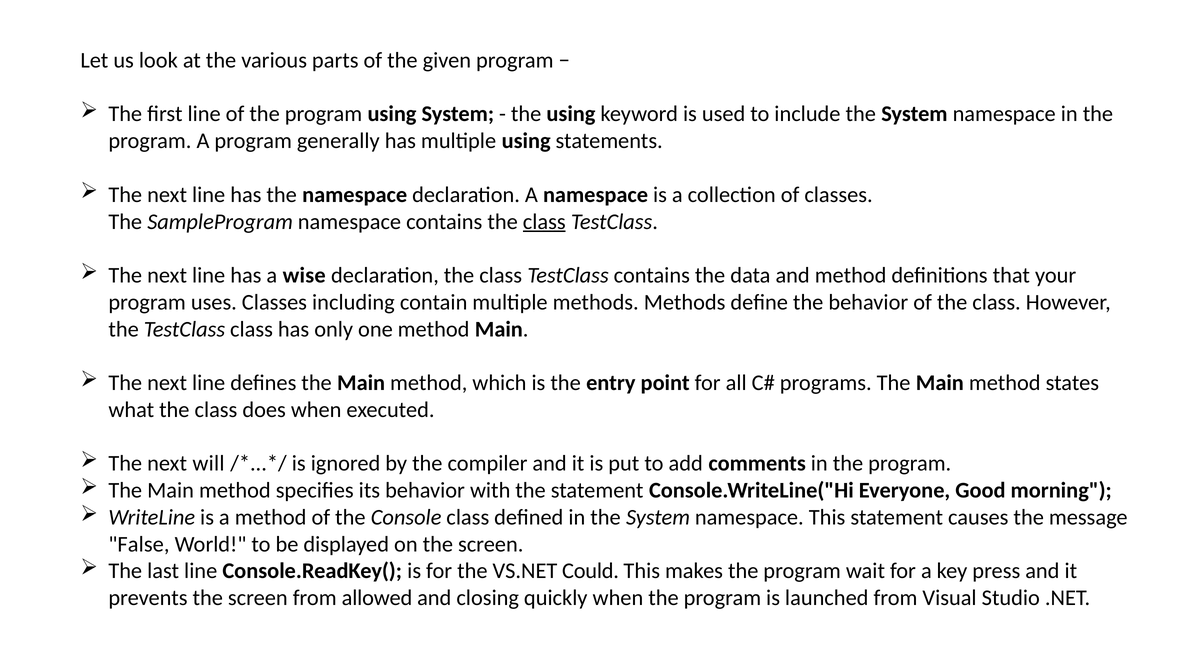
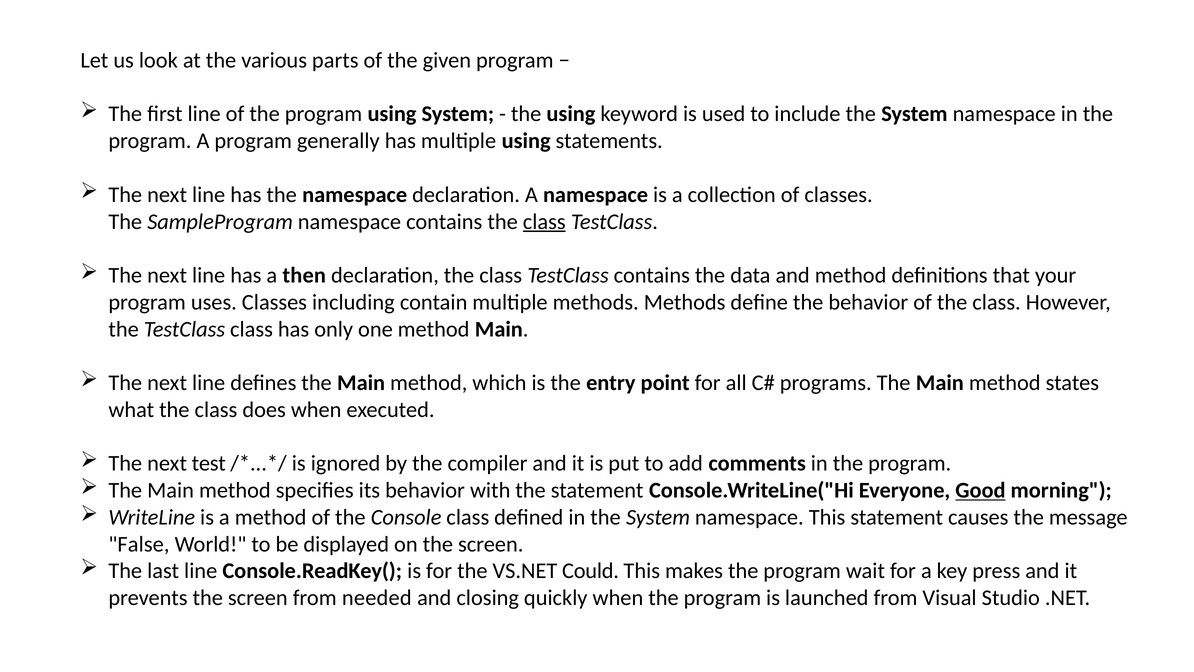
wise: wise -> then (304, 275)
will: will -> test (209, 463)
Good underline: none -> present (980, 490)
allowed: allowed -> needed (377, 598)
